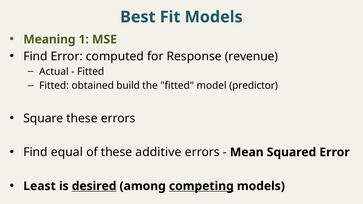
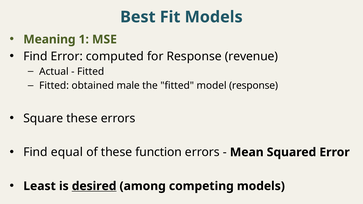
build: build -> male (128, 86)
model predictor: predictor -> response (254, 86)
additive: additive -> function (159, 152)
competing underline: present -> none (201, 186)
